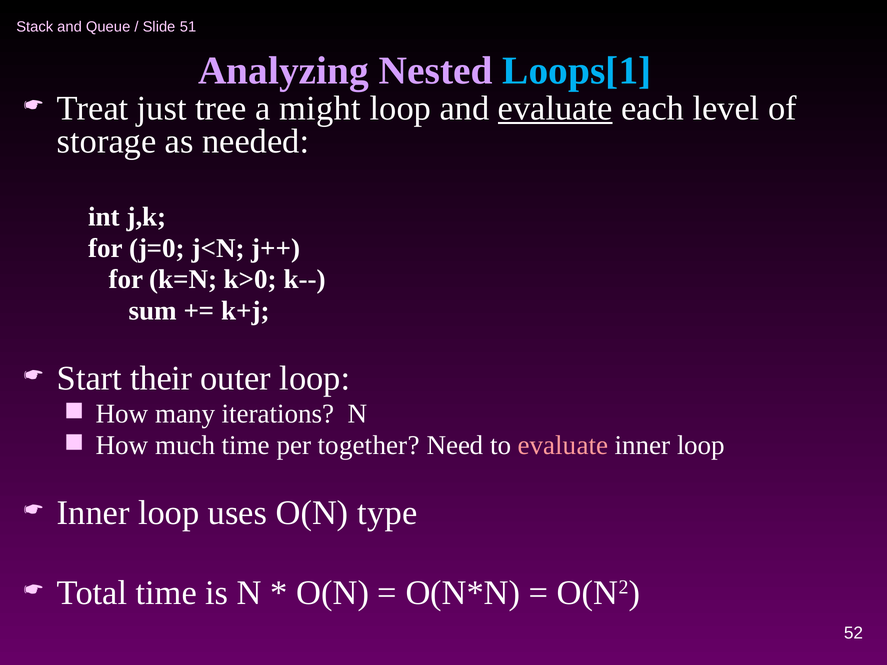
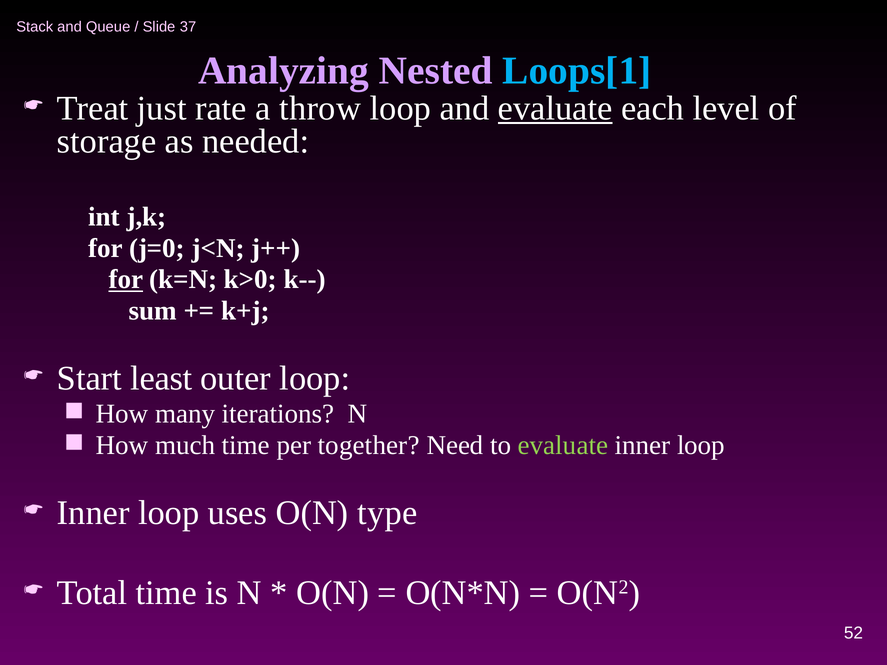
51: 51 -> 37 (188, 27)
tree: tree -> rate (221, 108)
might: might -> throw (320, 108)
for underline: none -> present (126, 280)
their: their -> least (161, 379)
evaluate colour: pink -> light green (563, 445)
